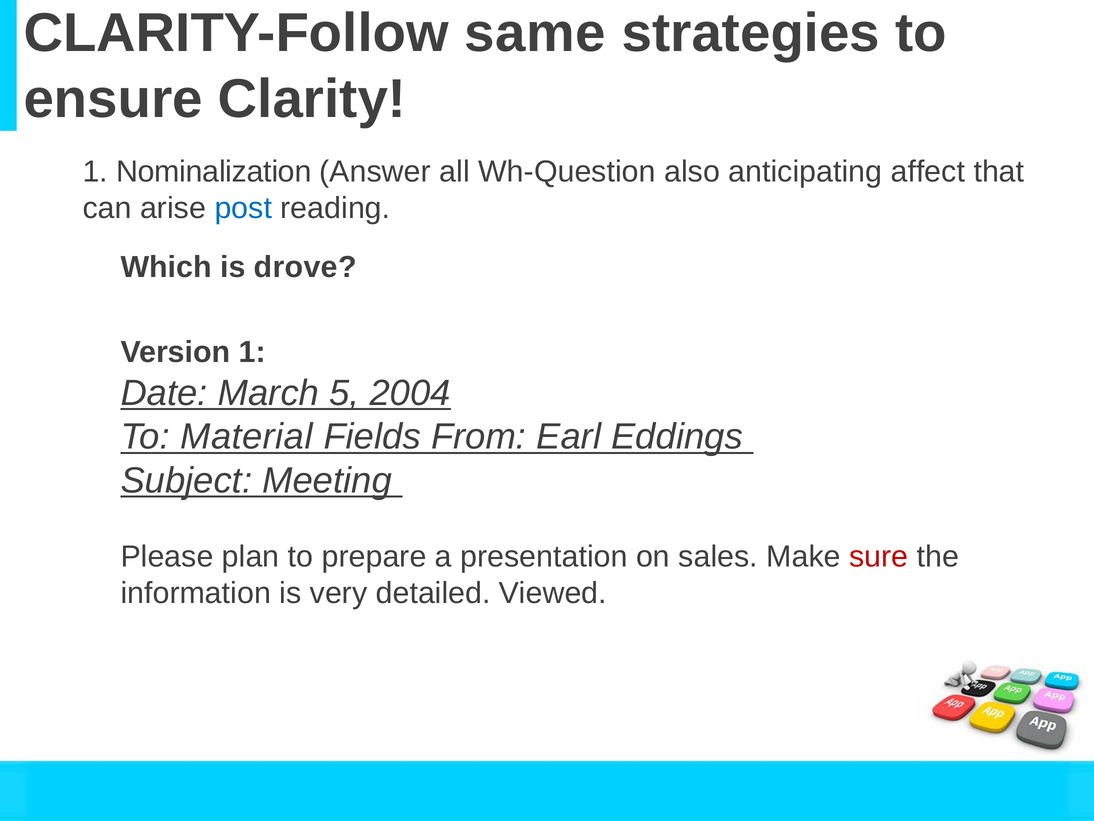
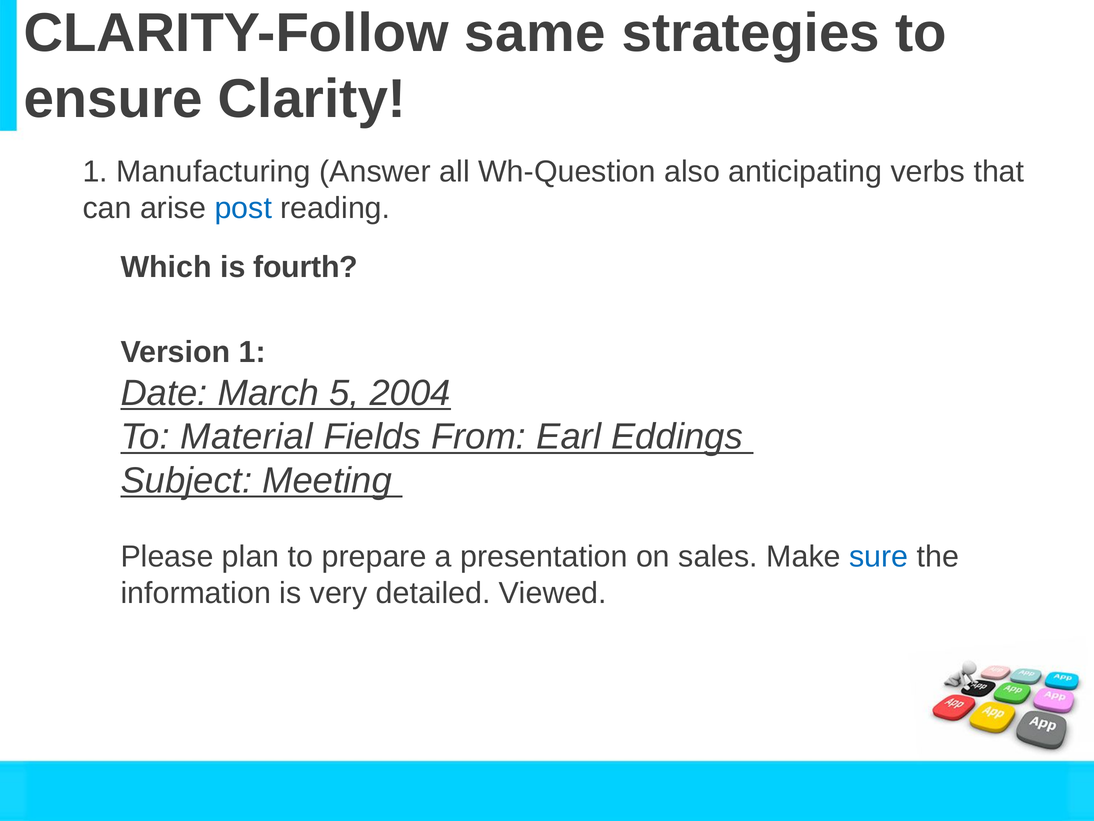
Nominalization: Nominalization -> Manufacturing (214, 172)
affect: affect -> verbs (928, 172)
drove: drove -> fourth (306, 267)
sure colour: red -> blue (879, 556)
